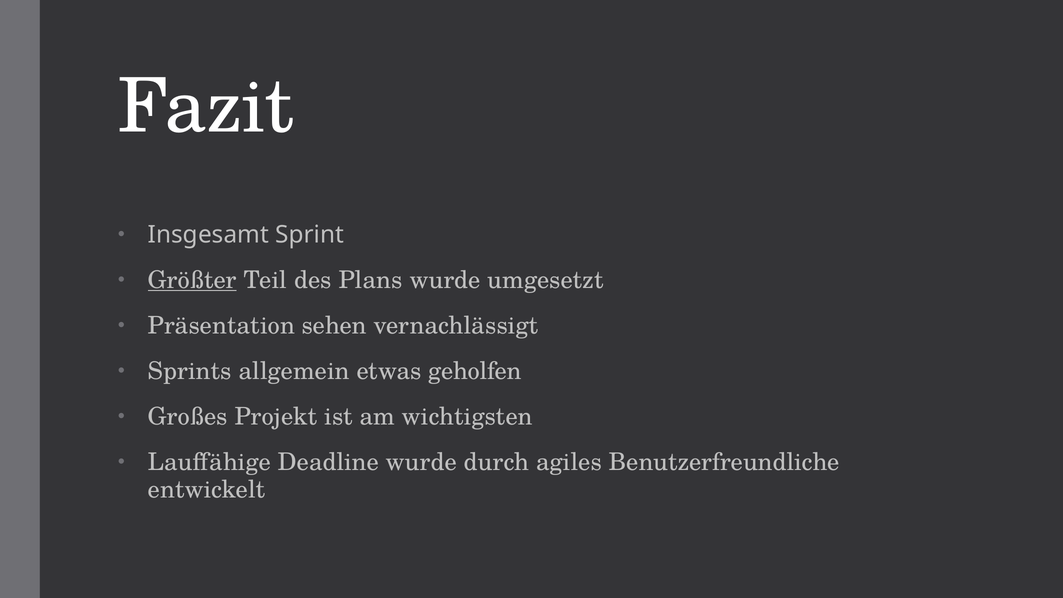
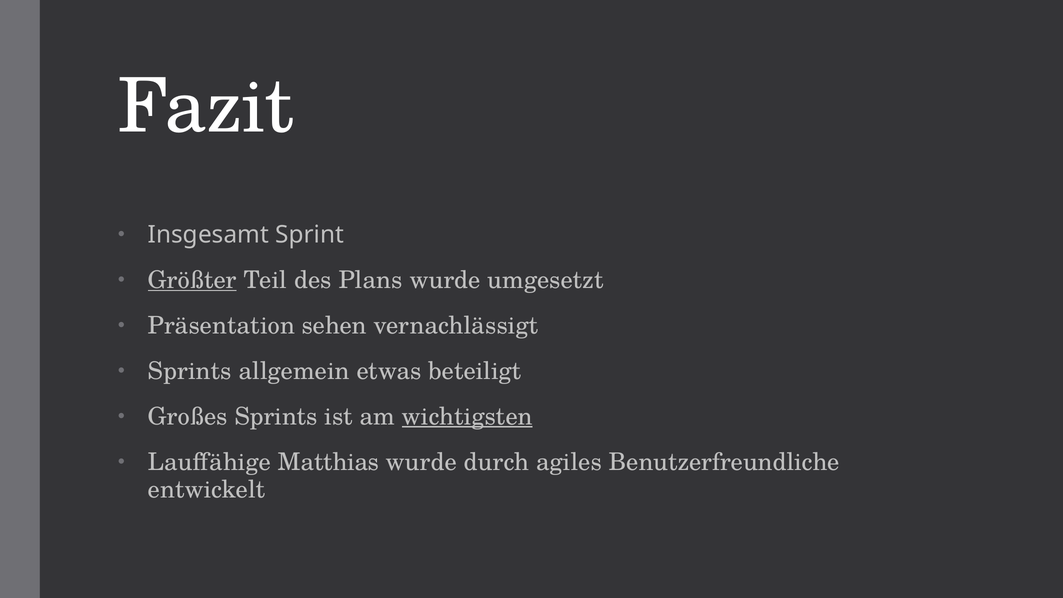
geholfen: geholfen -> beteiligt (475, 371)
Großes Projekt: Projekt -> Sprints (276, 416)
wichtigsten underline: none -> present (467, 416)
Deadline: Deadline -> Matthias (329, 462)
